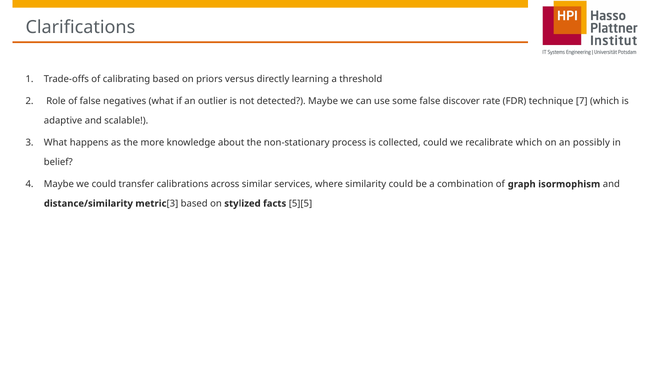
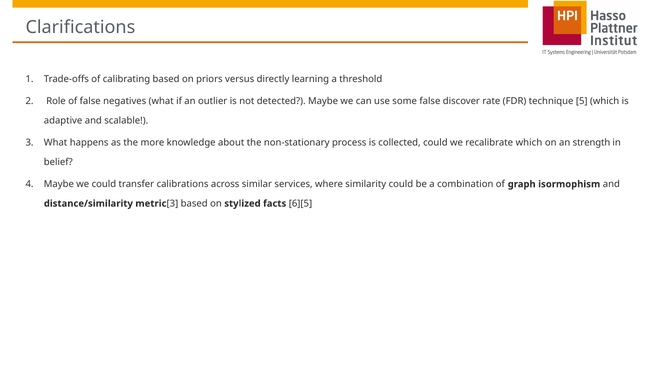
7: 7 -> 5 (582, 101)
possibly: possibly -> strength (591, 143)
5][5: 5][5 -> 6][5 (300, 204)
